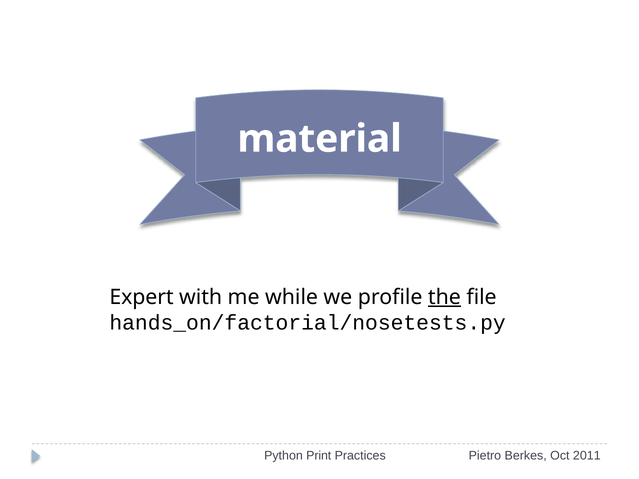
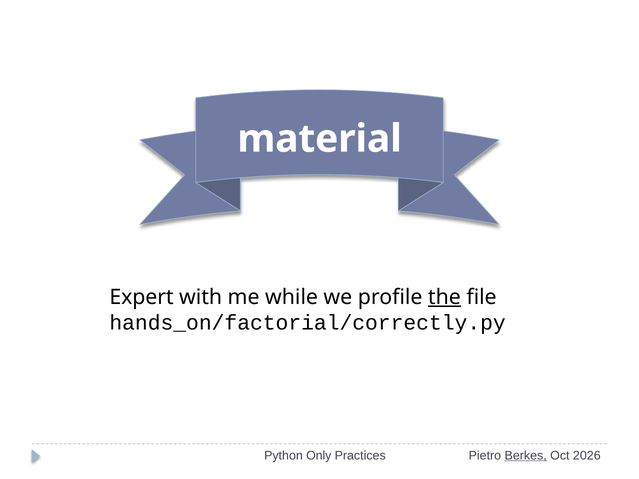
hands_on/factorial/nosetests.py: hands_on/factorial/nosetests.py -> hands_on/factorial/correctly.py (308, 323)
Print: Print -> Only (319, 456)
Berkes underline: none -> present (526, 456)
2011: 2011 -> 2026 (587, 456)
